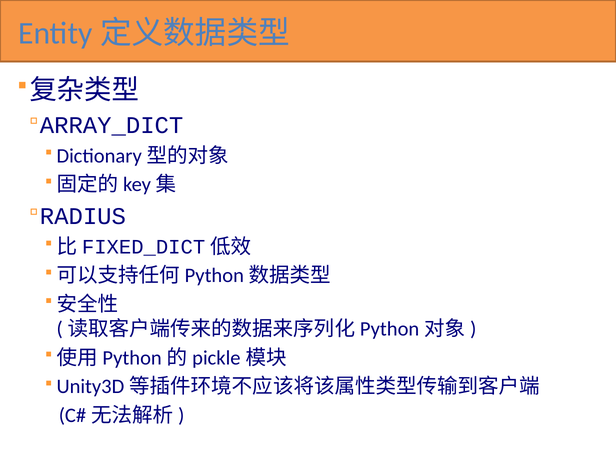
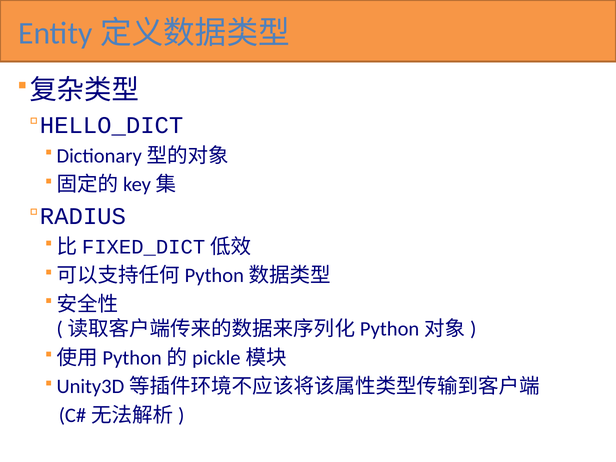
ARRAY_DICT: ARRAY_DICT -> HELLO_DICT (112, 125)
